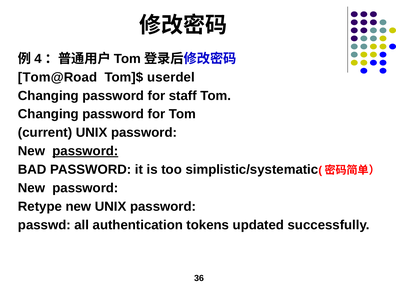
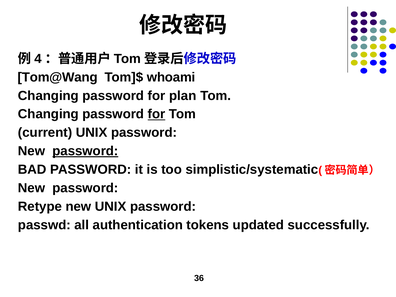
Tom@Road: Tom@Road -> Tom@Wang (58, 77)
userdel: userdel -> whoami (171, 77)
staff: staff -> plan (183, 96)
for underline: none -> present (156, 114)
